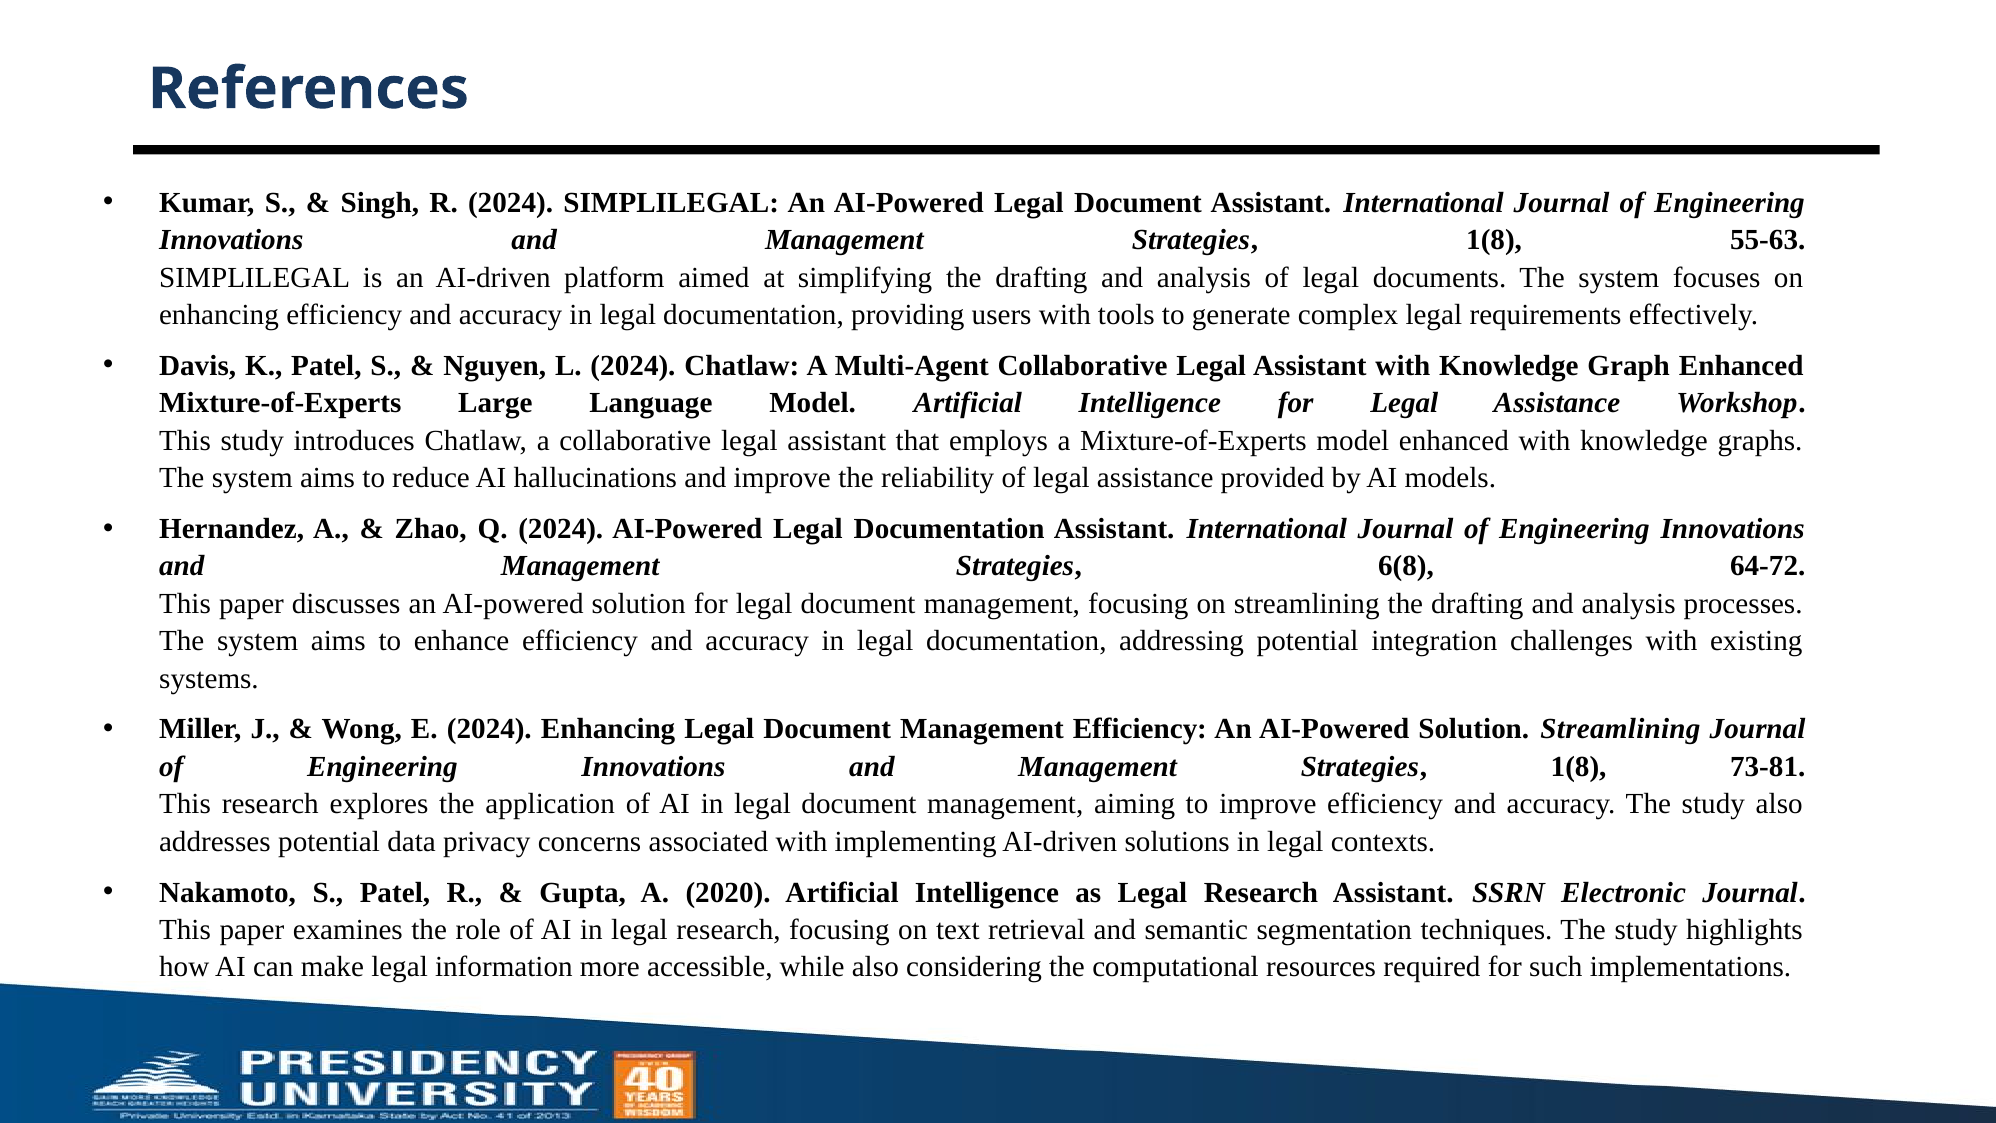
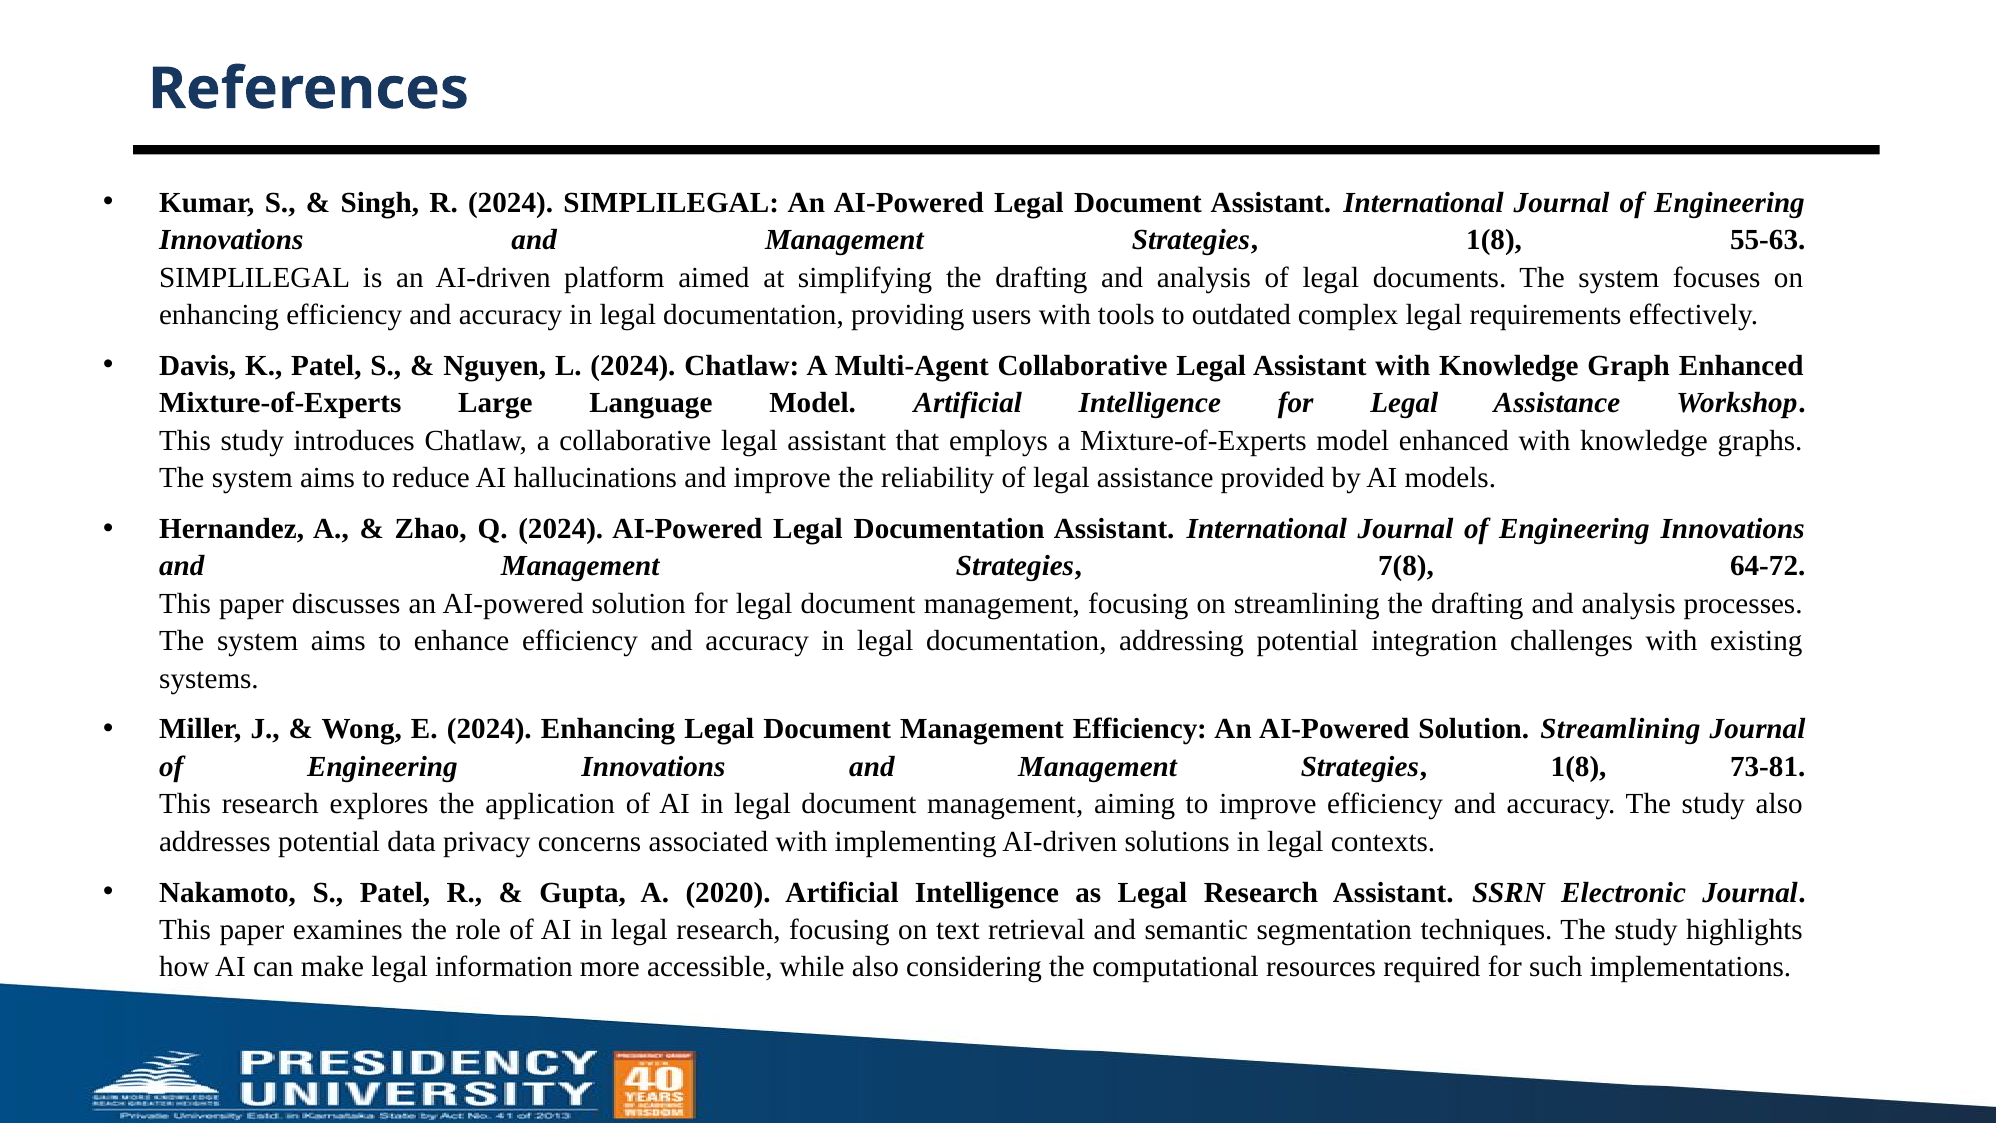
generate: generate -> outdated (1241, 315)
6(8: 6(8 -> 7(8 (1406, 566)
